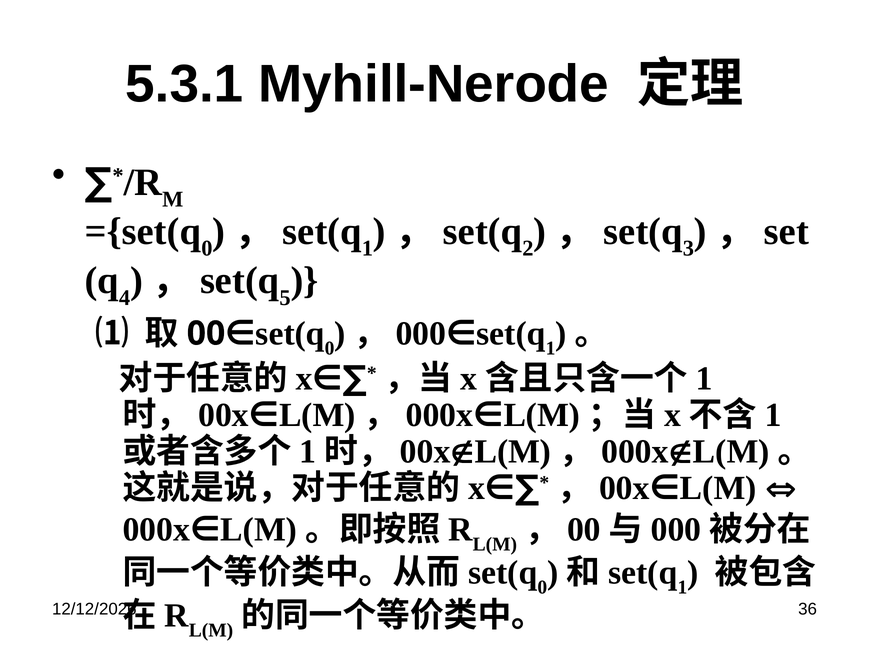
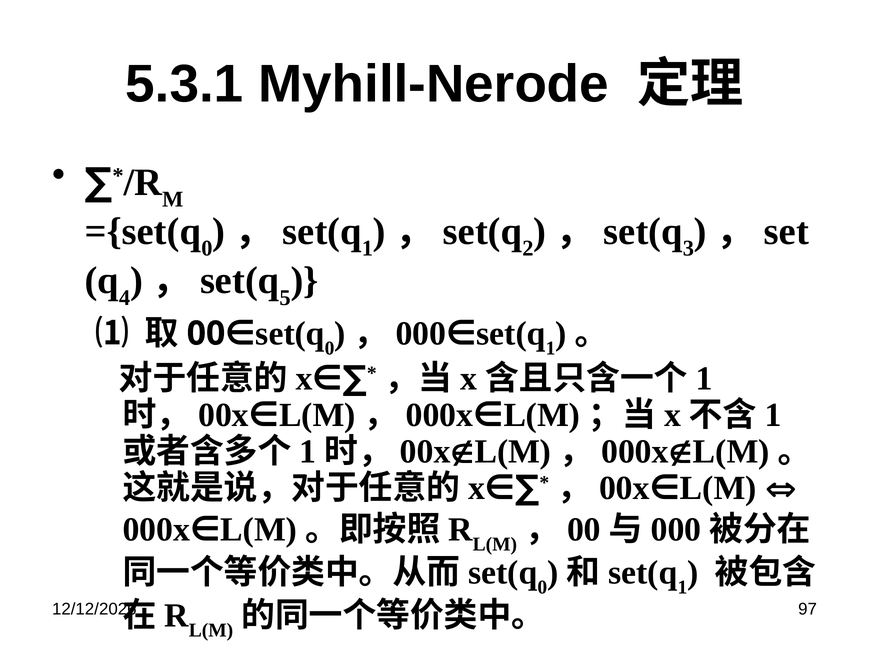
36: 36 -> 97 (808, 609)
